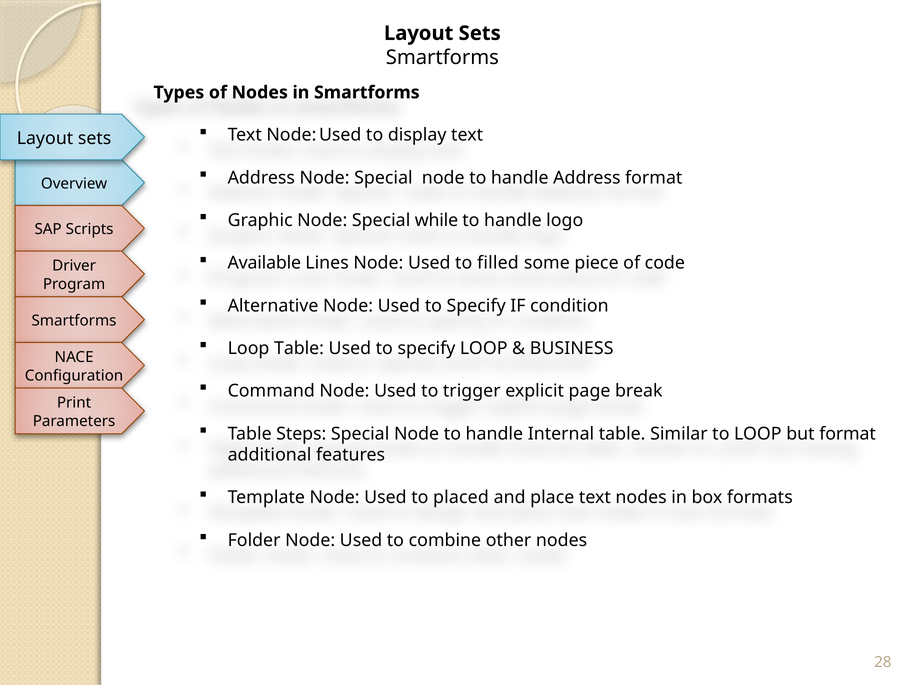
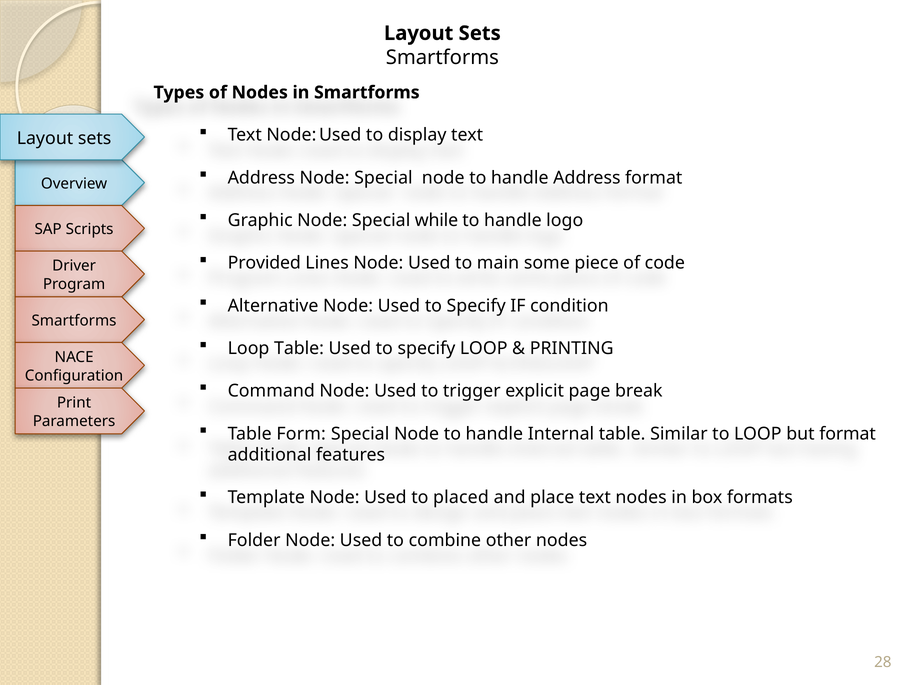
Available: Available -> Provided (264, 263)
filled: filled -> main (498, 263)
BUSINESS: BUSINESS -> PRINTING (572, 348)
Steps: Steps -> Form (301, 433)
